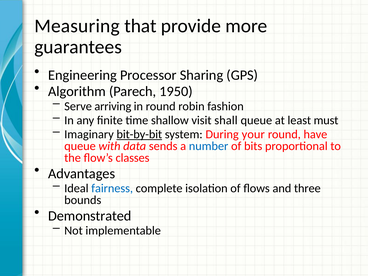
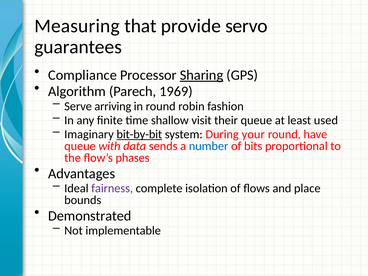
more: more -> servo (246, 26)
Engineering: Engineering -> Compliance (83, 75)
Sharing underline: none -> present (202, 75)
1950: 1950 -> 1969 (176, 91)
shall: shall -> their (226, 120)
must: must -> used (326, 120)
classes: classes -> phases (133, 158)
fairness colour: blue -> purple (112, 188)
three: three -> place (307, 188)
